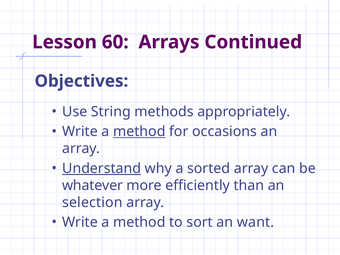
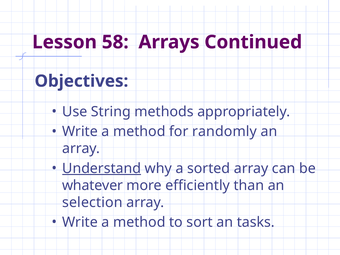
60: 60 -> 58 (115, 42)
method underline: present -> none (139, 132)
occasions: occasions -> randomly (224, 132)
want: want -> tasks (256, 222)
